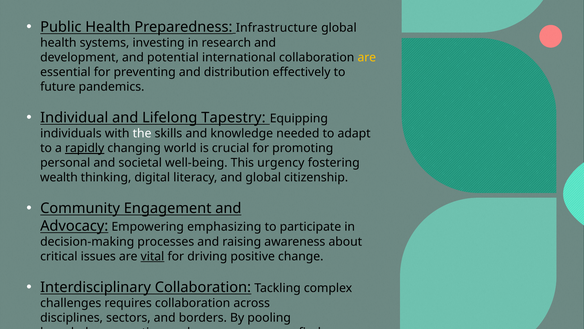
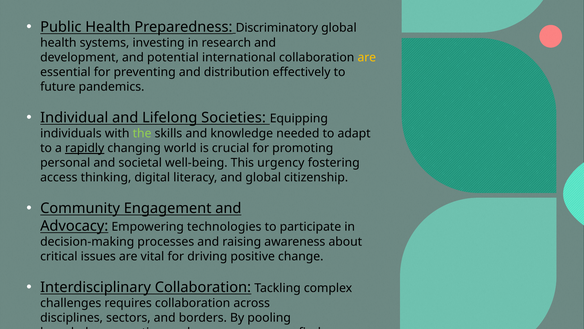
Infrastructure: Infrastructure -> Discriminatory (277, 28)
Tapestry: Tapestry -> Societies (234, 118)
the colour: white -> light green (142, 133)
wealth: wealth -> access (59, 177)
emphasizing: emphasizing -> technologies (224, 226)
vital underline: present -> none (152, 256)
